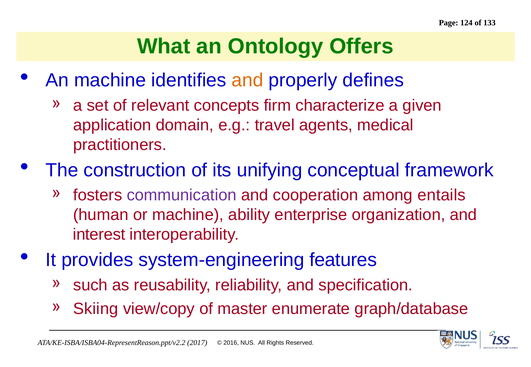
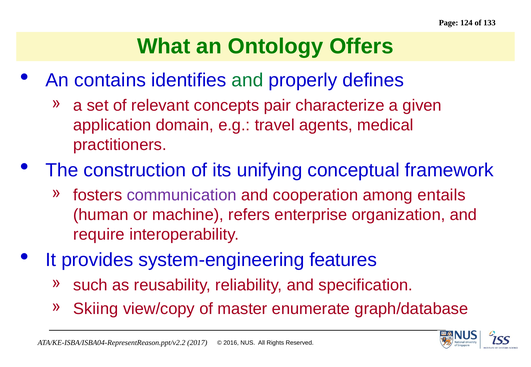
An machine: machine -> contains (110, 81)
and colour: orange -> green (247, 81)
firm: firm -> pair (277, 106)
ability: ability -> refers (249, 215)
interest: interest -> require (99, 235)
